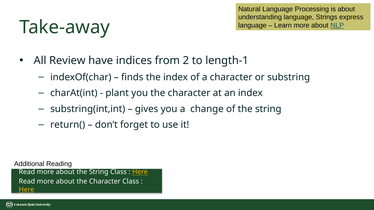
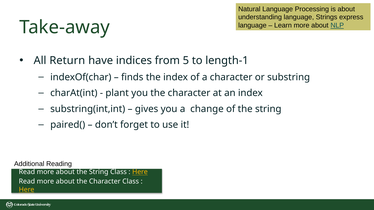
Review: Review -> Return (67, 61)
2: 2 -> 5 (186, 61)
return(: return( -> paired( (68, 125)
